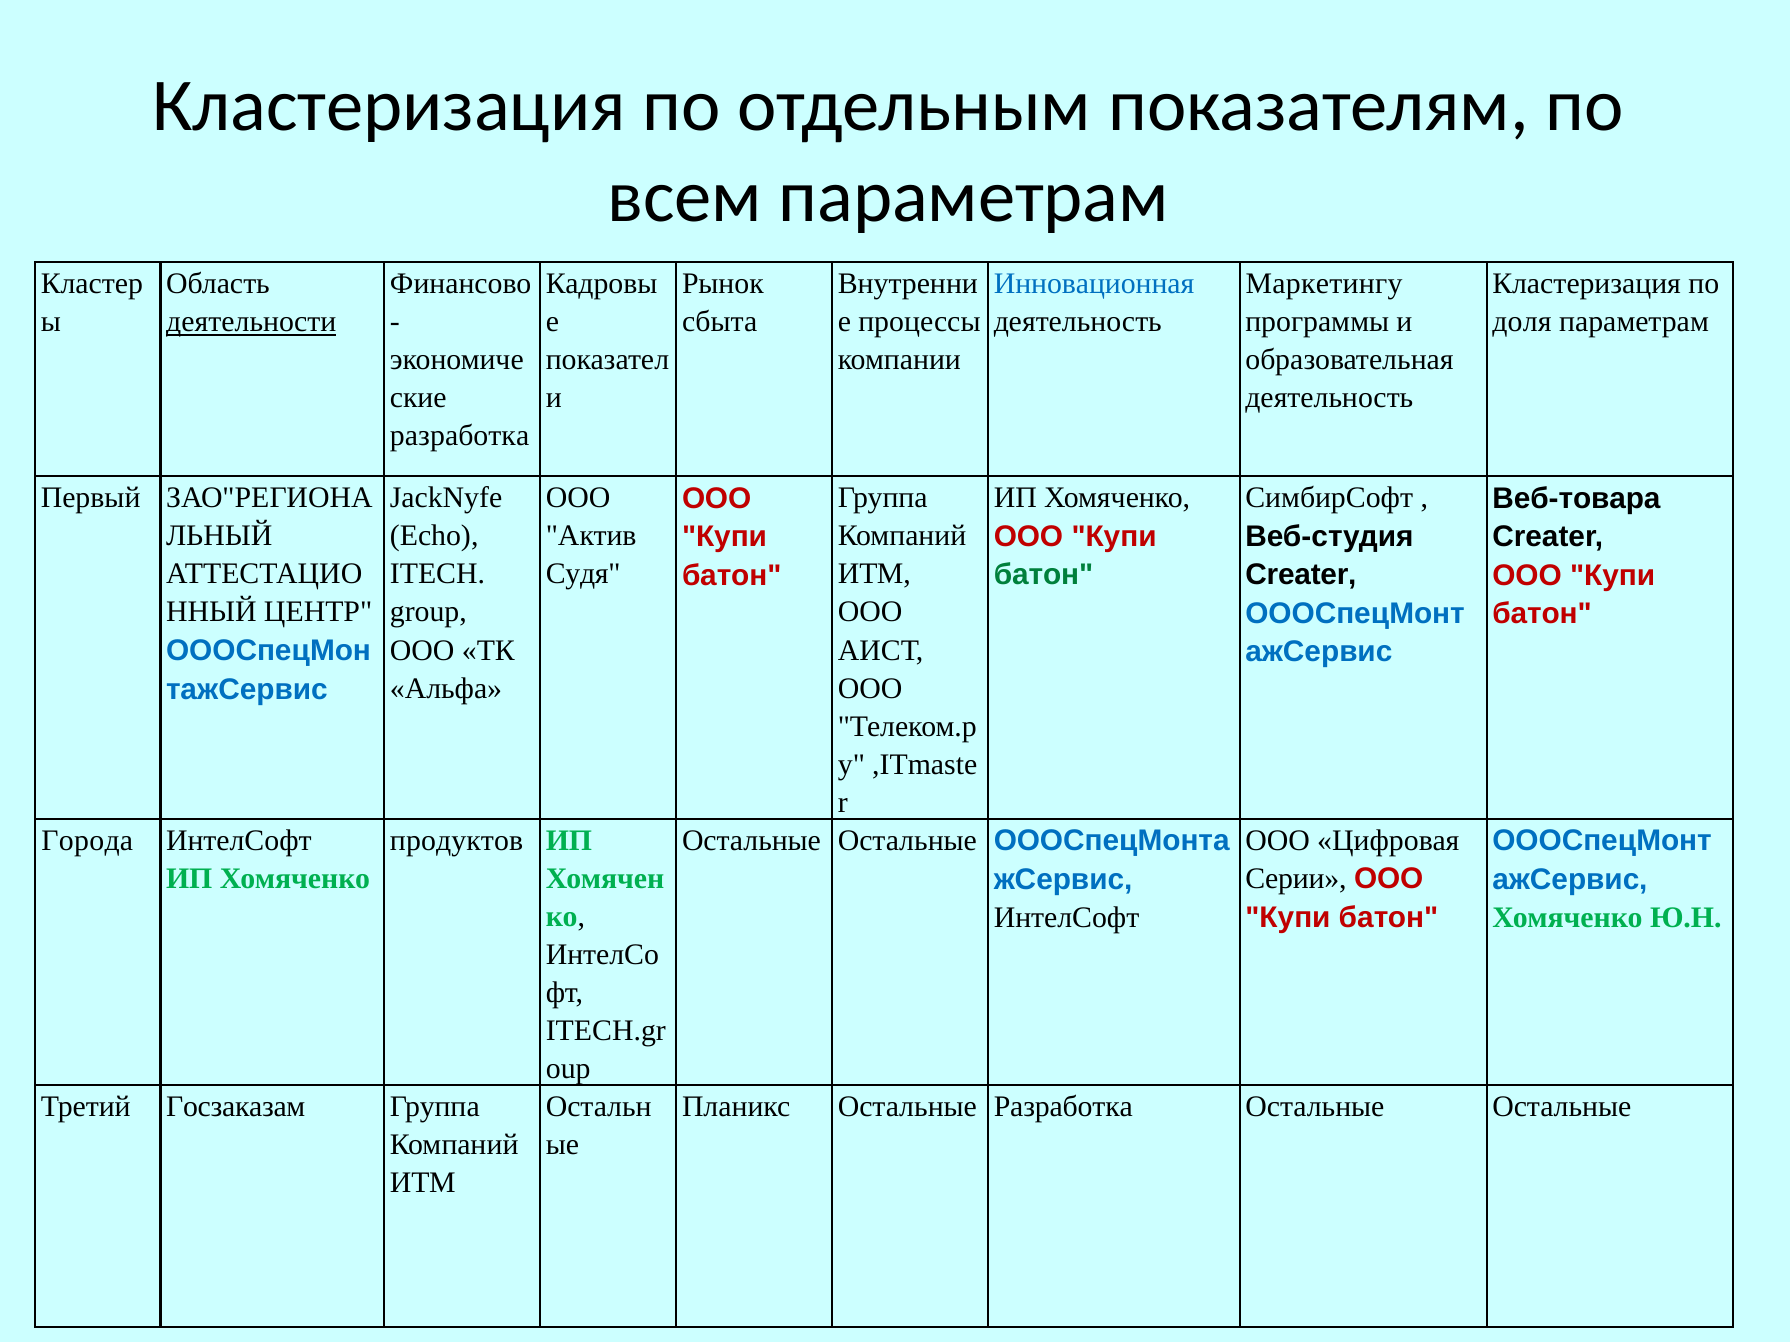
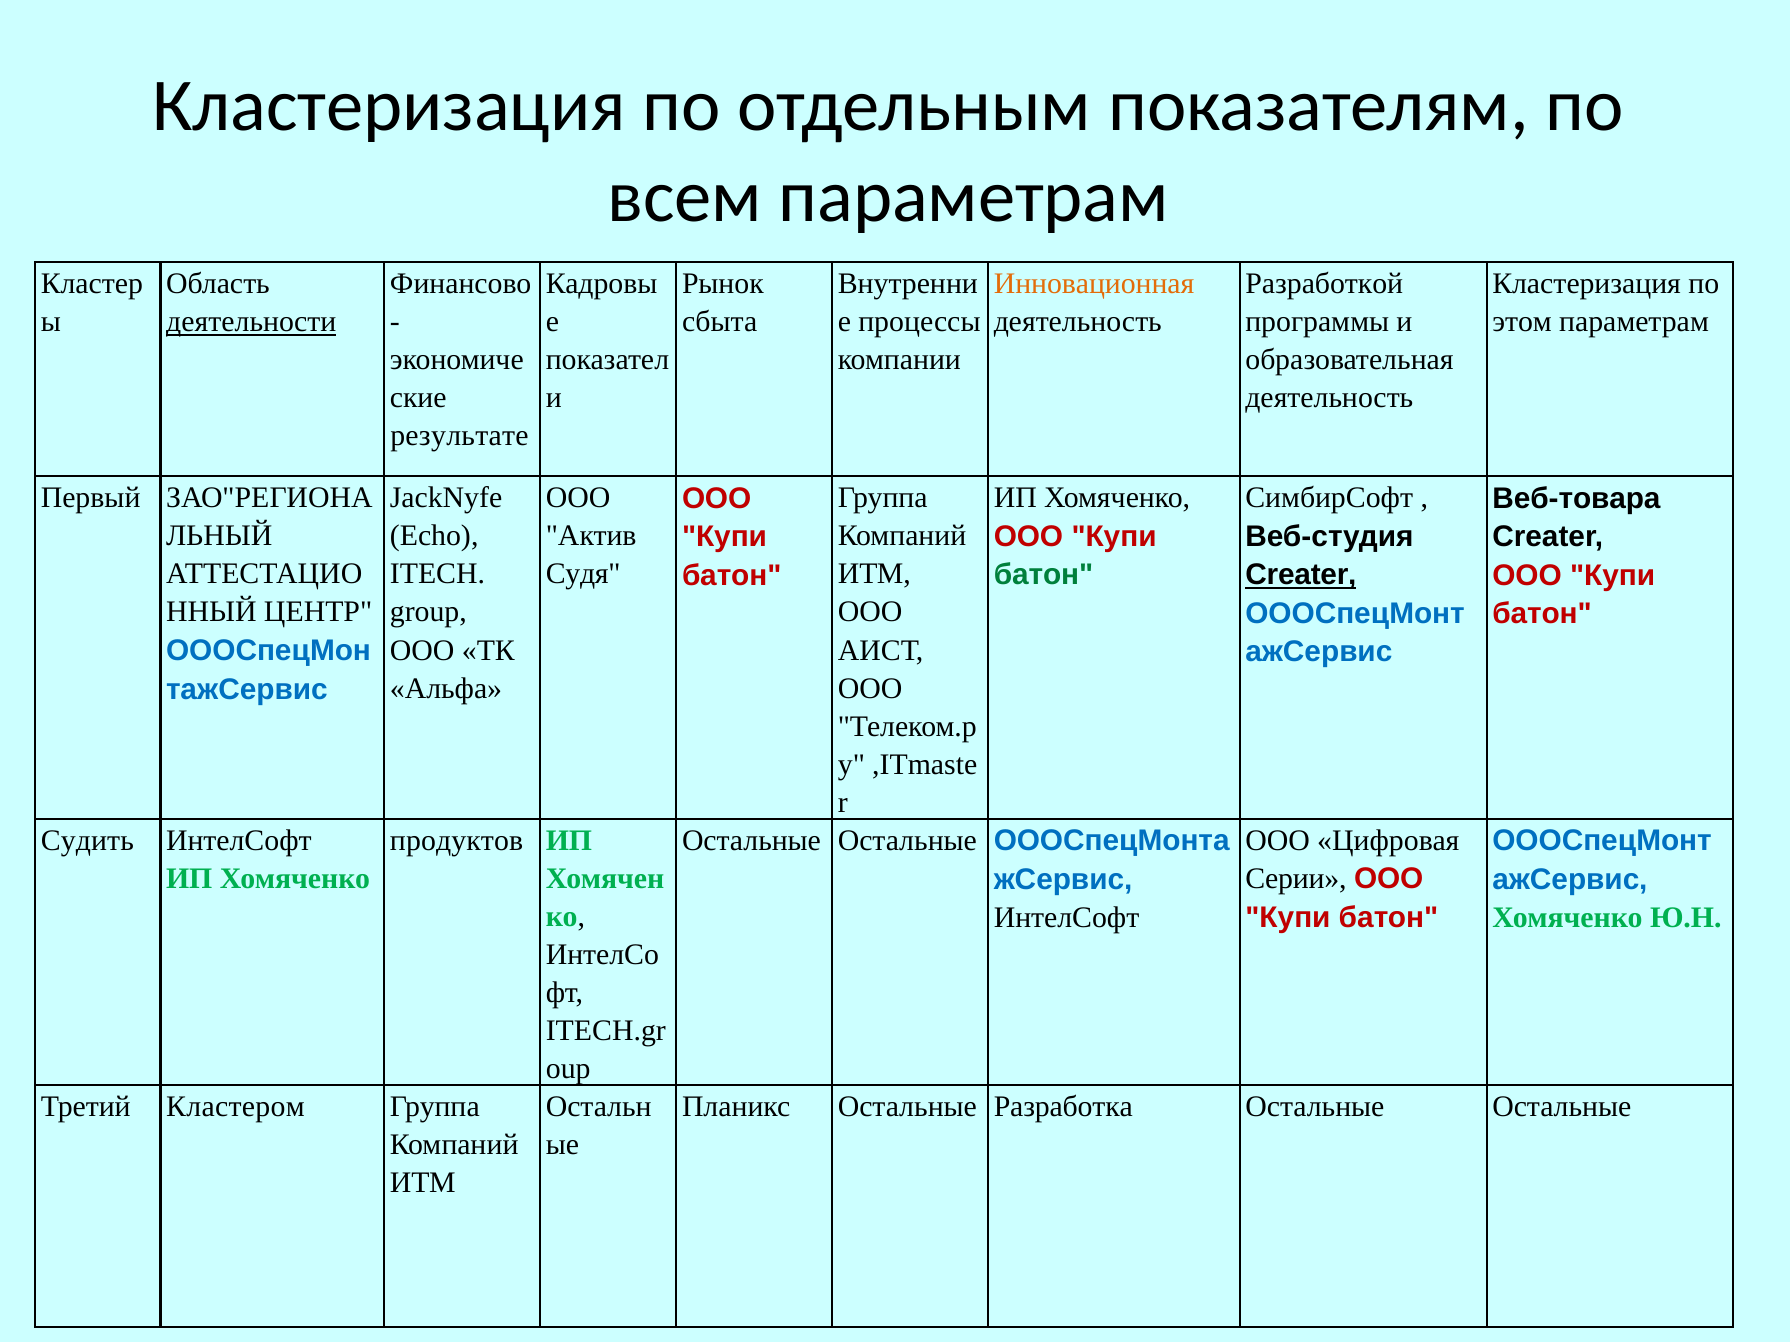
Инновационная colour: blue -> orange (1094, 284)
Маркетингу: Маркетингу -> Разработкой (1324, 284)
доля: доля -> этом (1522, 322)
разработка: разработка -> результате (459, 436)
Creater underline: none -> present (1301, 575)
Города: Города -> Судить (87, 841)
Госзаказам: Госзаказам -> Кластером (235, 1107)
